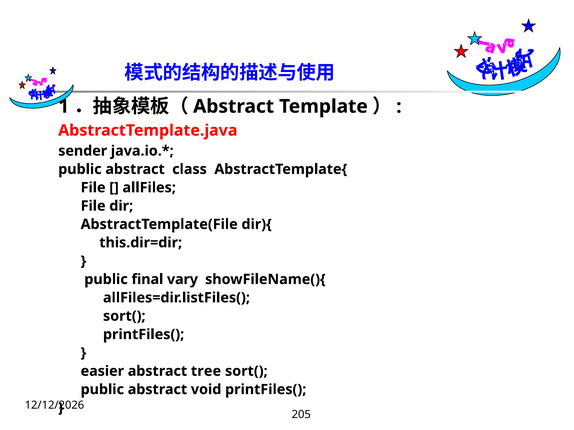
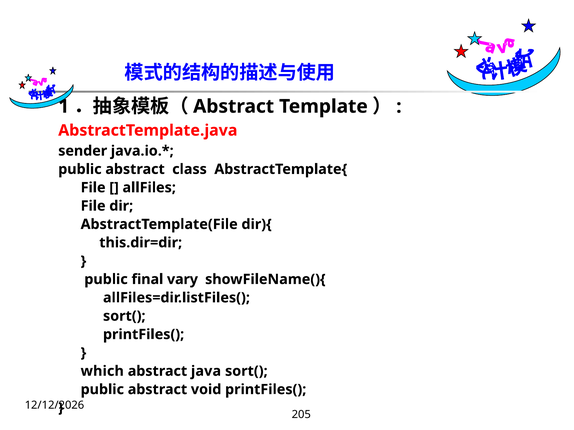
easier: easier -> which (102, 372)
tree: tree -> java (206, 372)
